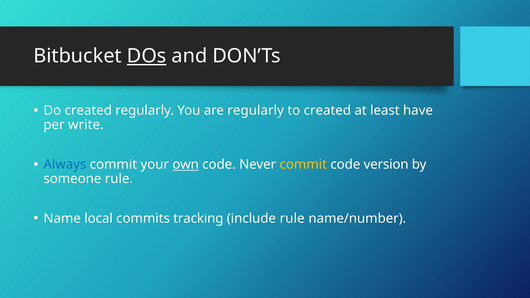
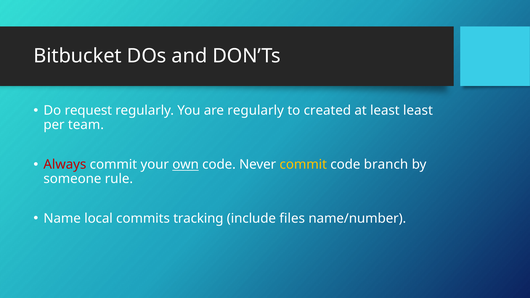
DOs underline: present -> none (147, 56)
Do created: created -> request (88, 111)
least have: have -> least (418, 111)
write: write -> team (86, 125)
Always colour: blue -> red (65, 165)
version: version -> branch (386, 165)
include rule: rule -> files (292, 219)
